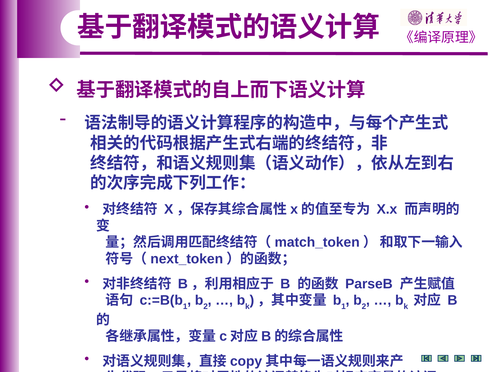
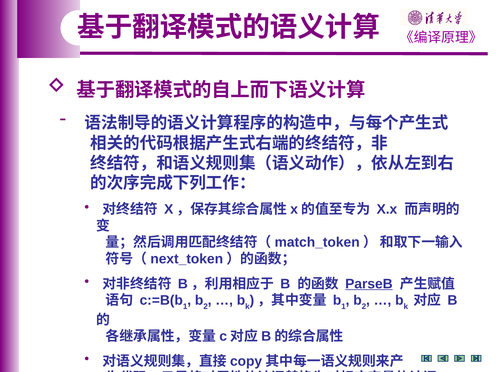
ParseB underline: none -> present (369, 284)
